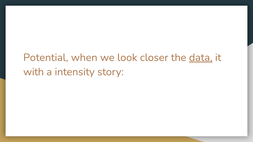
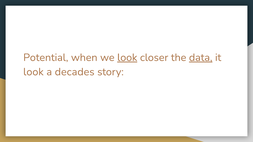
look underline: none -> present (127, 58)
with: with -> look (33, 72)
intensity: intensity -> decades (75, 72)
